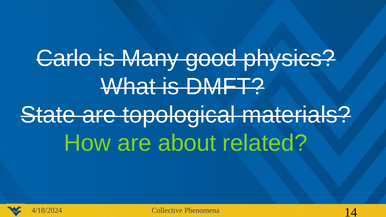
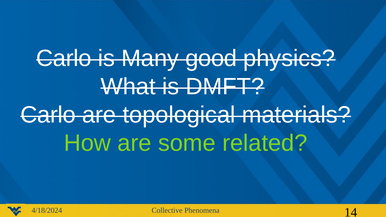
State: State -> Carlo (48, 115)
about: about -> some (187, 143)
